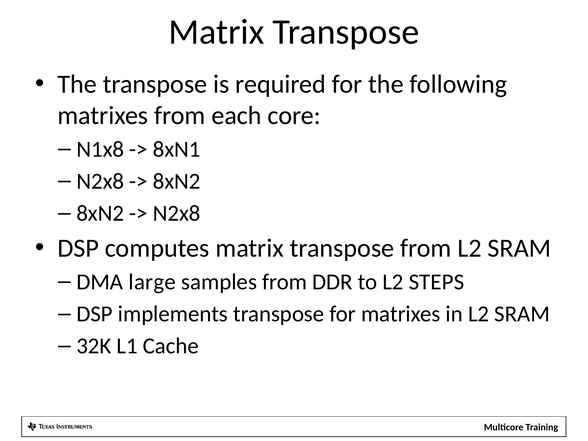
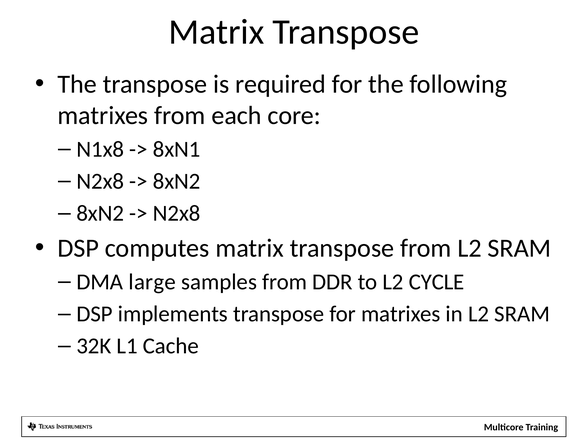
STEPS: STEPS -> CYCLE (437, 282)
